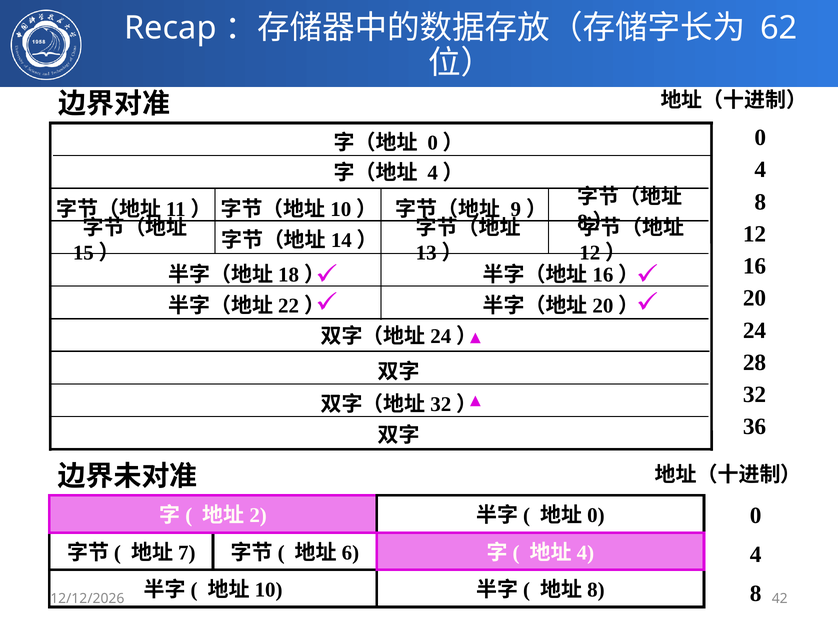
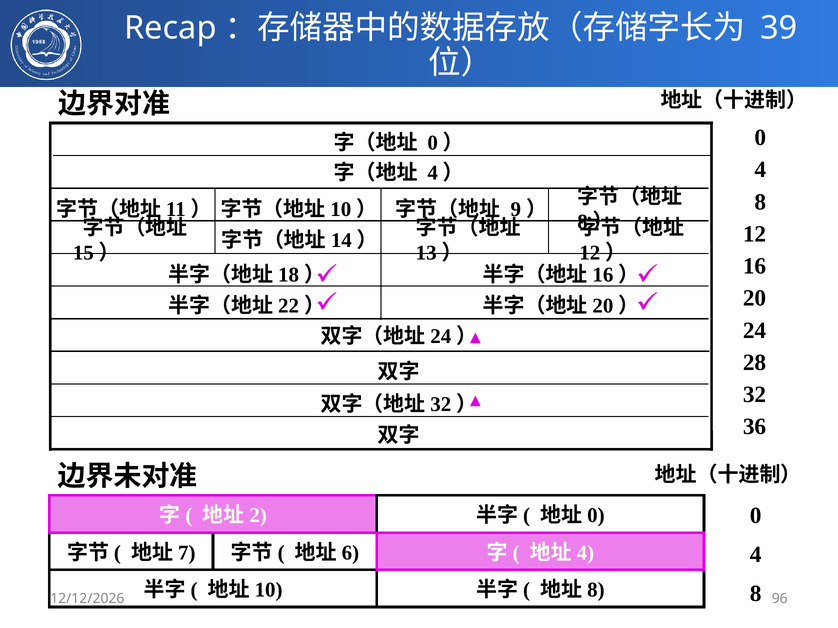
62: 62 -> 39 (779, 28)
42: 42 -> 96 (780, 599)
